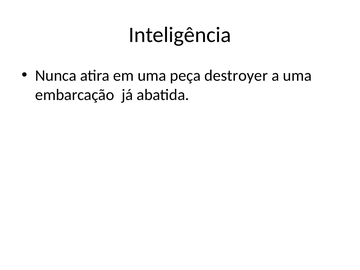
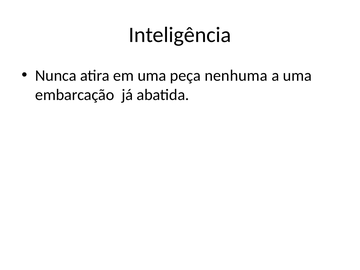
destroyer: destroyer -> nenhuma (236, 76)
